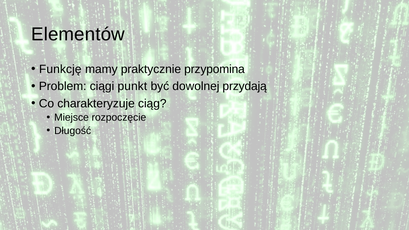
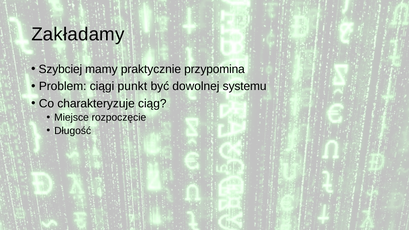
Elementów: Elementów -> Zakładamy (78, 34)
Funkcję: Funkcję -> Szybciej (60, 69)
przydają: przydają -> systemu (245, 86)
